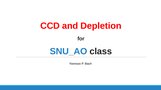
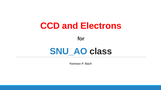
Depletion: Depletion -> Electrons (101, 26)
